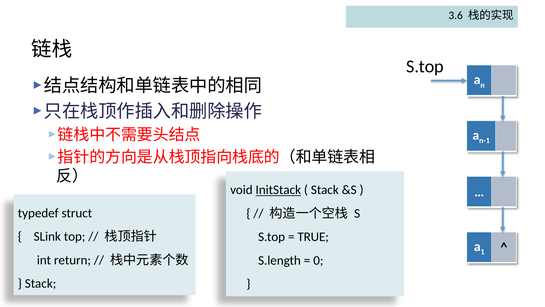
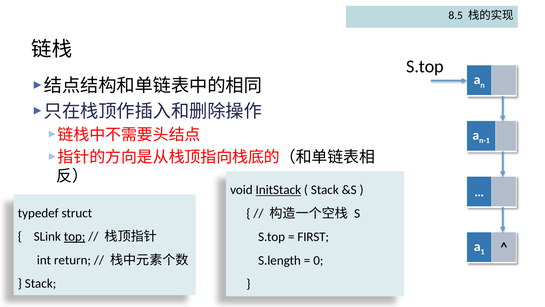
3.6: 3.6 -> 8.5 (456, 15)
top underline: none -> present (75, 236)
TRUE: TRUE -> FIRST (313, 237)
